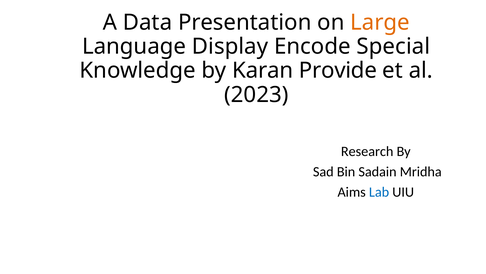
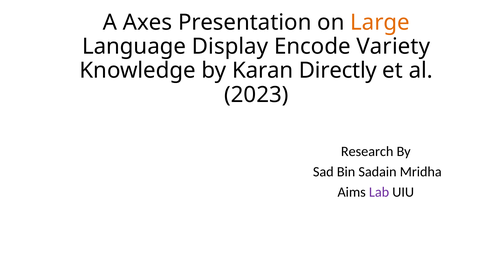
Data: Data -> Axes (147, 22)
Special: Special -> Variety (393, 46)
Provide: Provide -> Directly (338, 70)
Lab colour: blue -> purple (379, 192)
